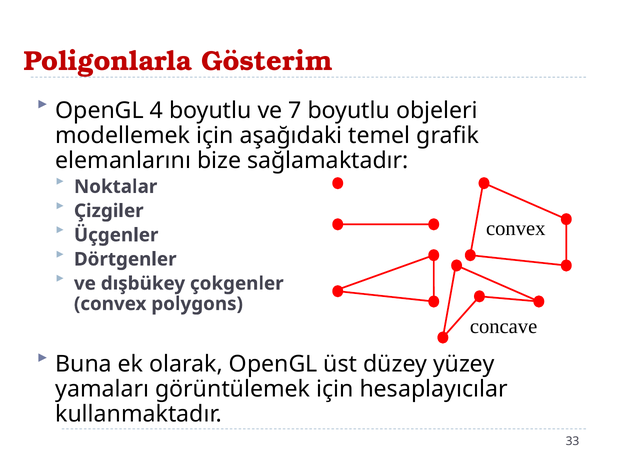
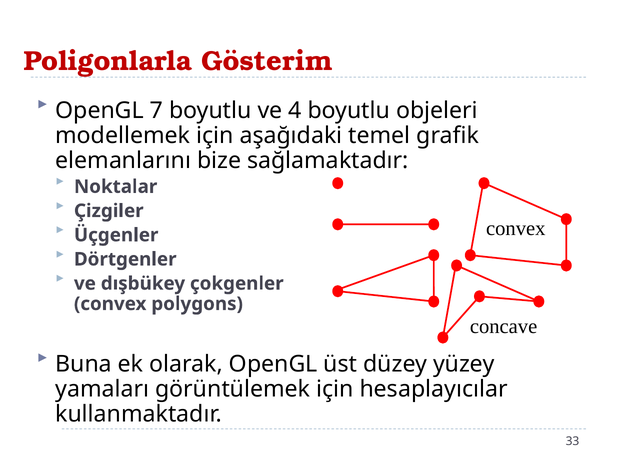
4: 4 -> 7 (156, 111)
7: 7 -> 4 (295, 111)
